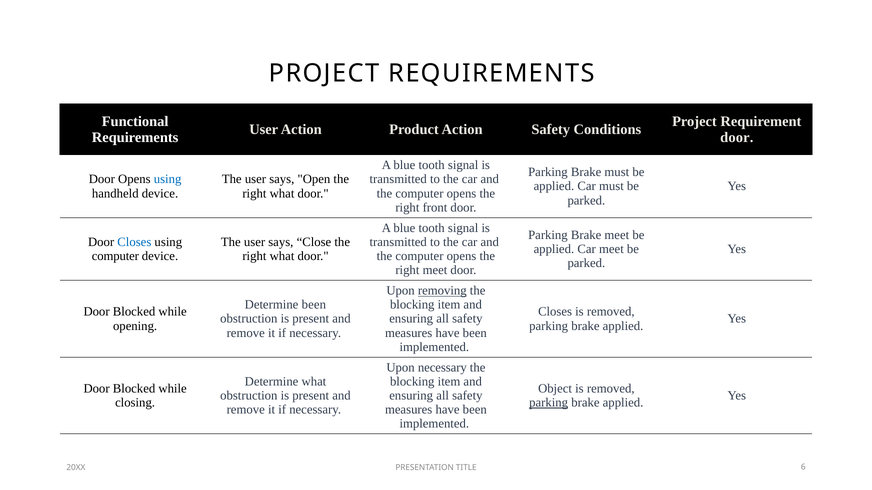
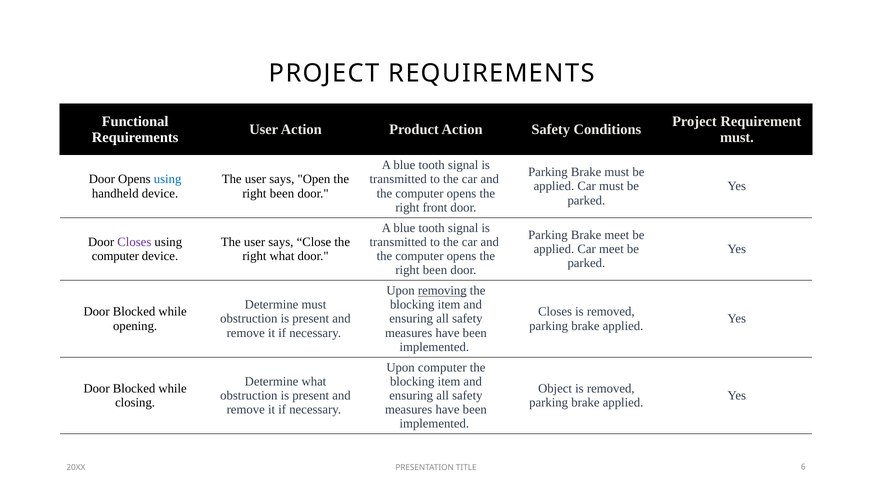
door: door -> must (737, 138)
what: what -> been (282, 194)
Closes colour: blue -> purple (134, 242)
meet: meet -> been (435, 270)
Determine been: been -> must (314, 305)
Upon necessary: necessary -> computer (442, 368)
parking underline: present -> none (549, 403)
